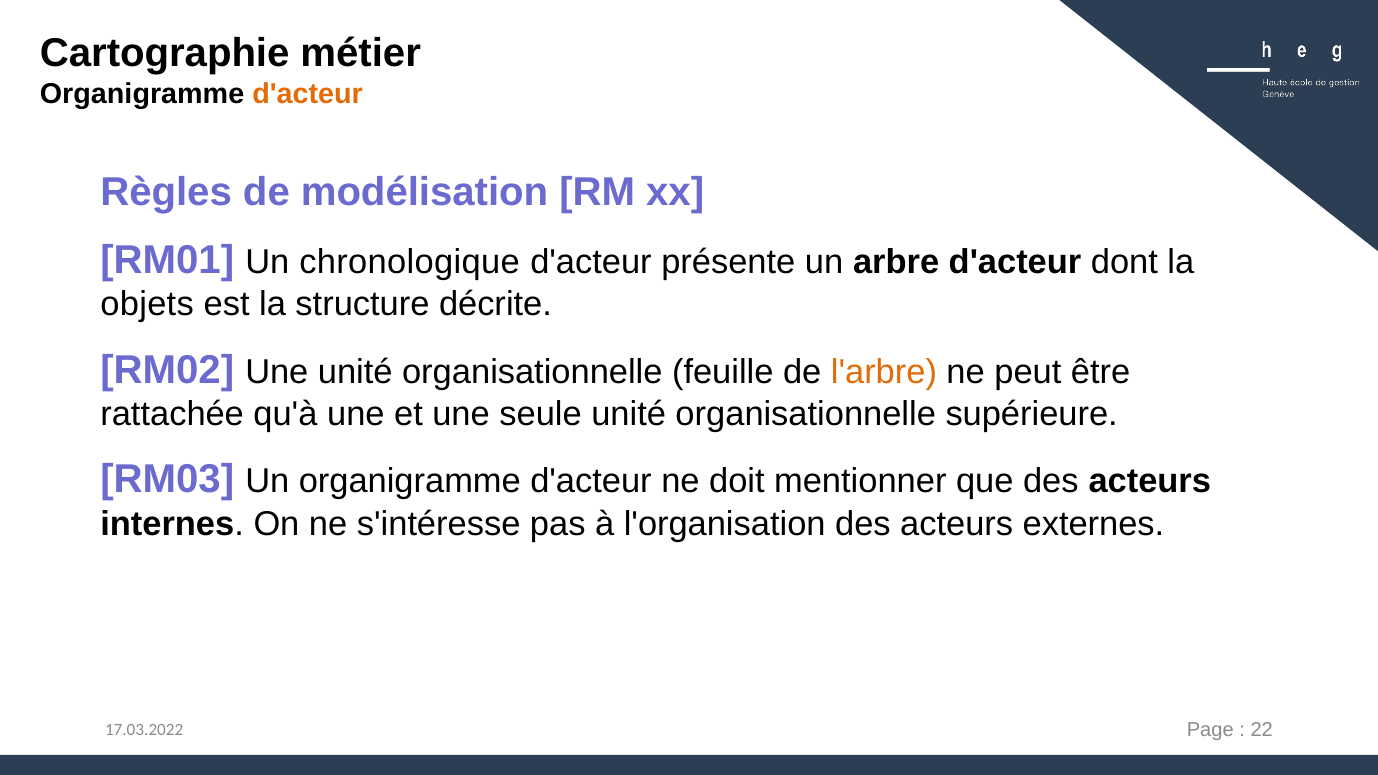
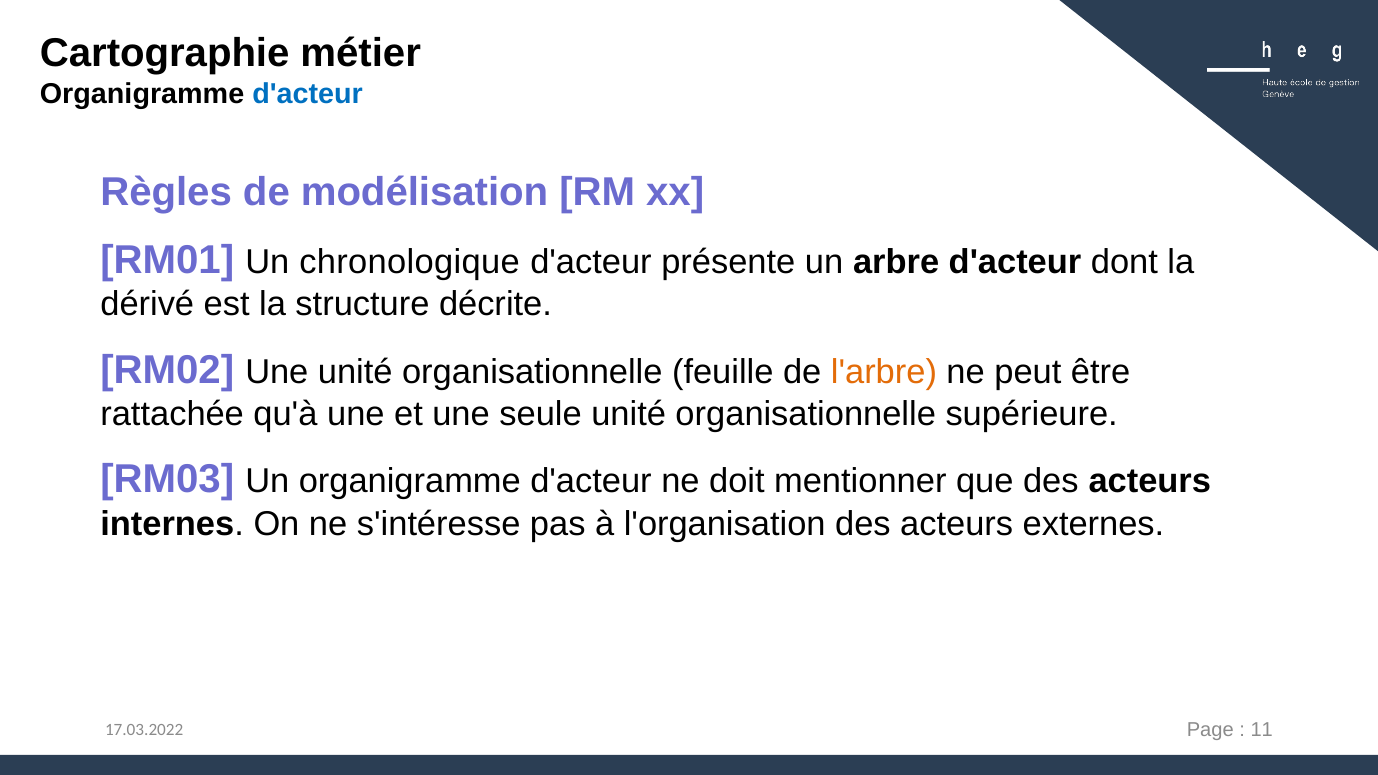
d'acteur colour: orange -> blue (308, 94)
objets: objets -> dérivé (147, 305)
22: 22 -> 11 (1262, 730)
